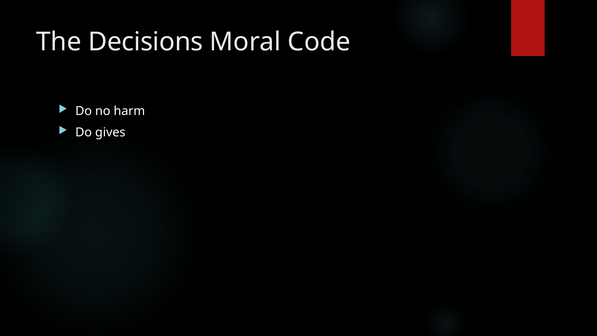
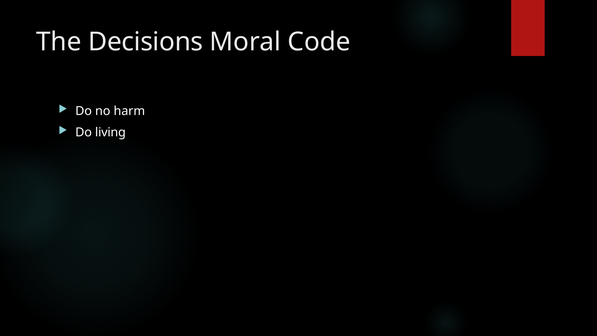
gives: gives -> living (110, 132)
